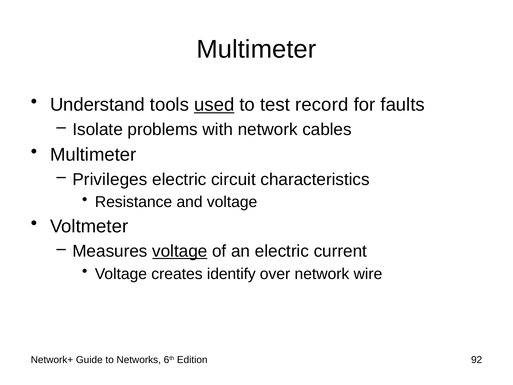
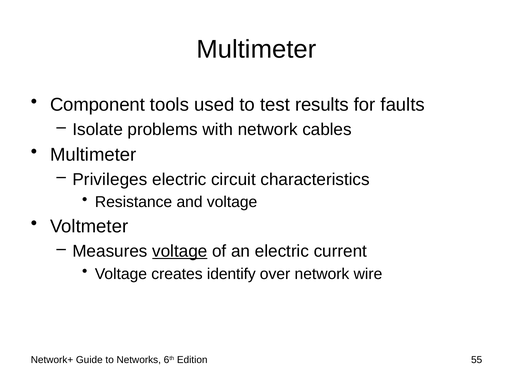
Understand: Understand -> Component (97, 105)
used underline: present -> none (214, 105)
record: record -> results (322, 105)
92: 92 -> 55 (477, 360)
